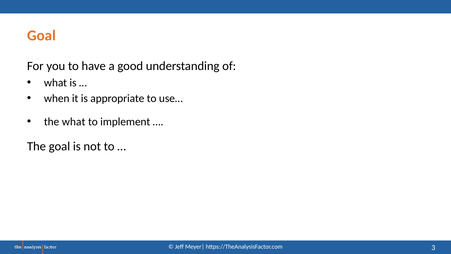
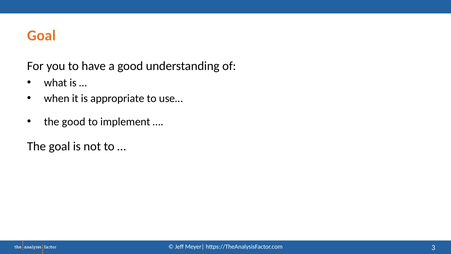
the what: what -> good (74, 122)
